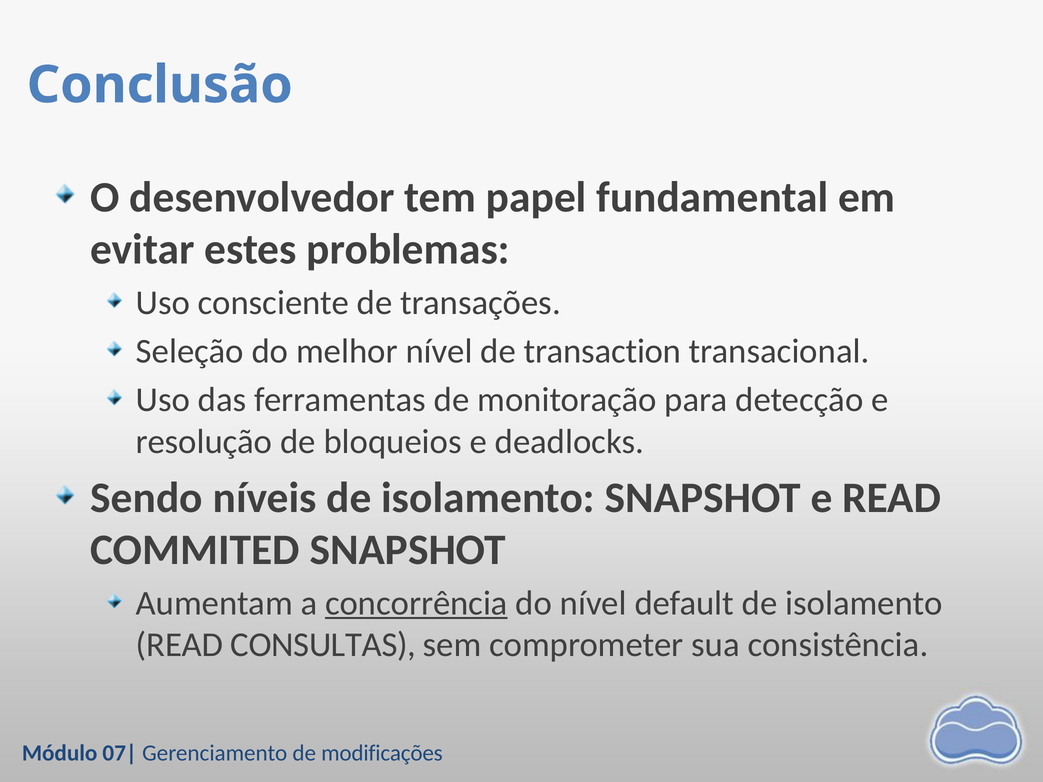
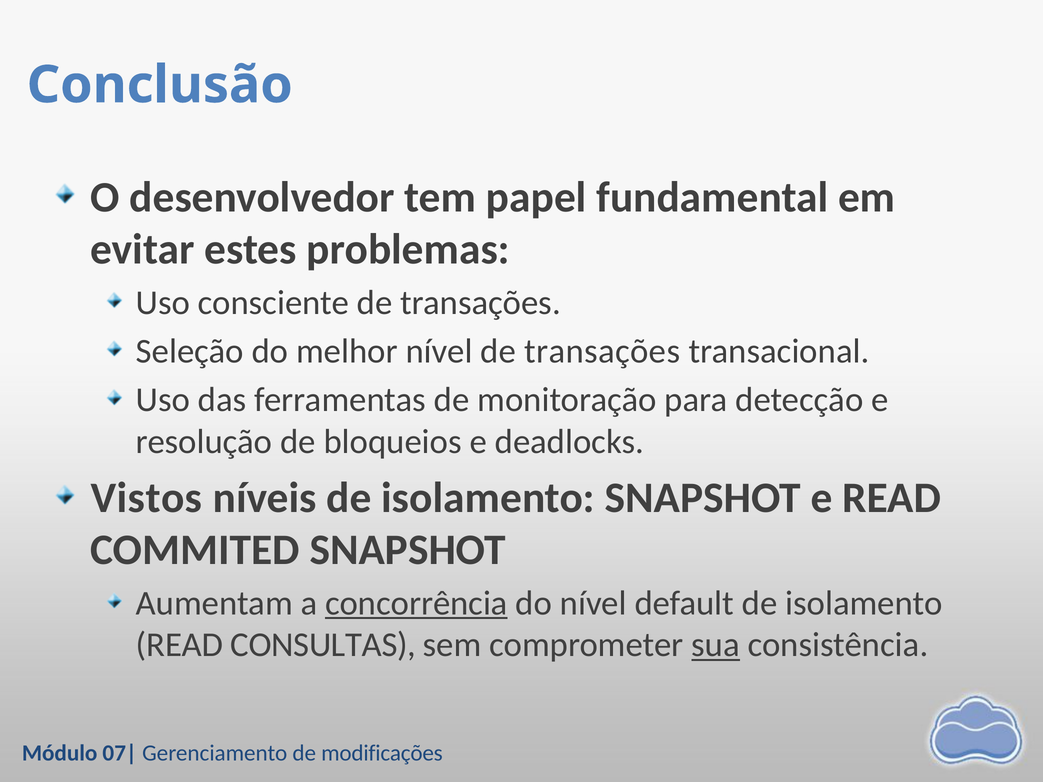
nível de transaction: transaction -> transações (602, 351)
Sendo: Sendo -> Vistos (146, 498)
sua underline: none -> present (716, 645)
